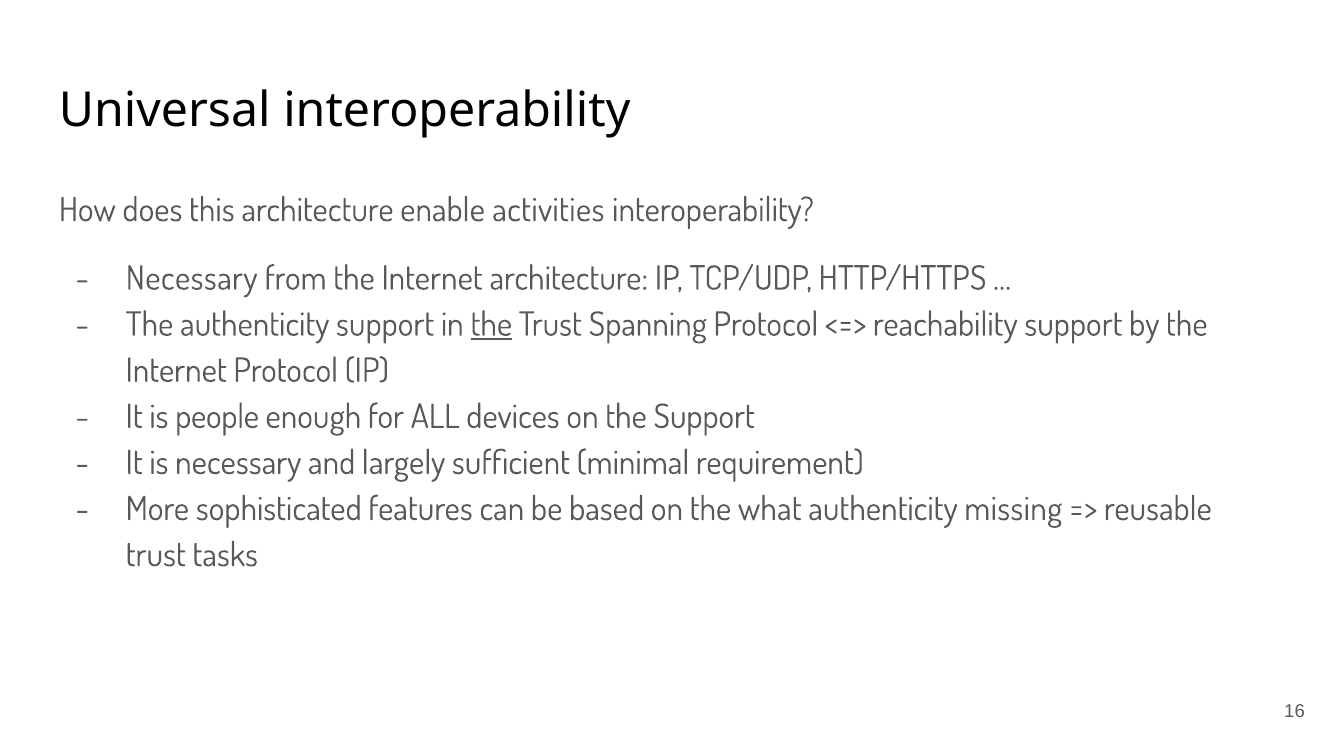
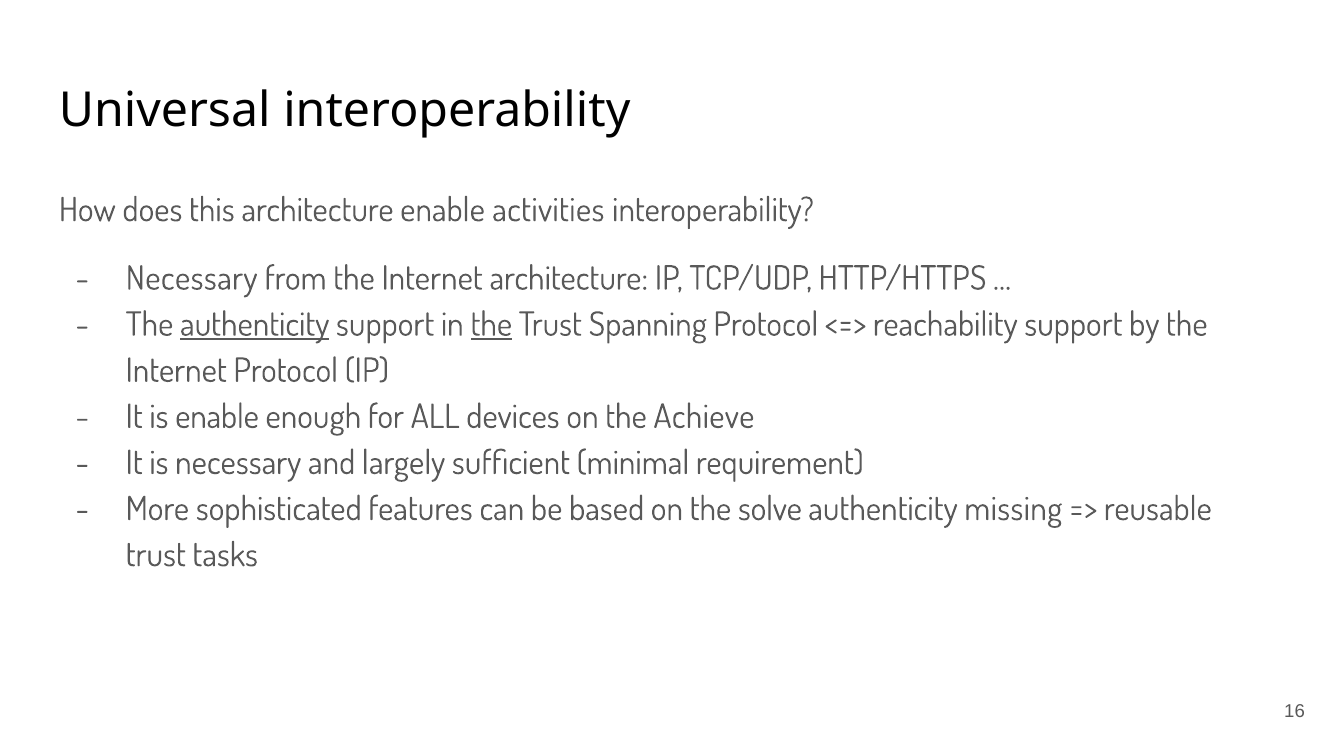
authenticity underline: none -> present (255, 325)
is people: people -> enable (217, 417)
the Support: Support -> Achieve (704, 417)
what: what -> solve (770, 509)
